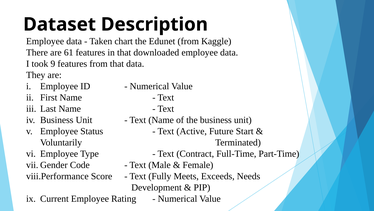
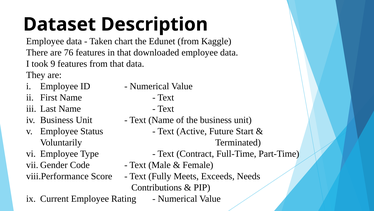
61: 61 -> 76 (69, 52)
Development: Development -> Contributions (157, 187)
